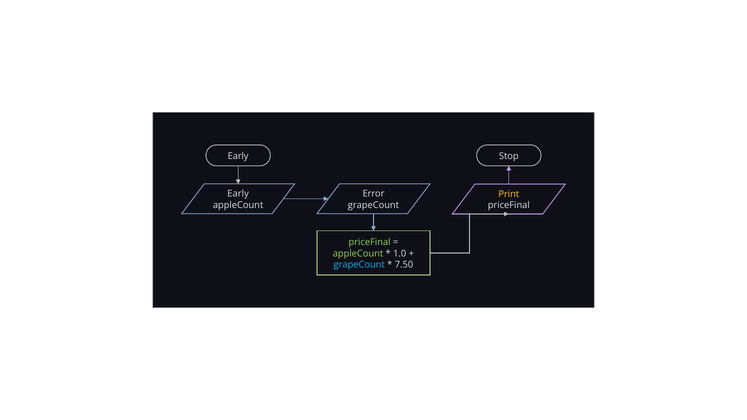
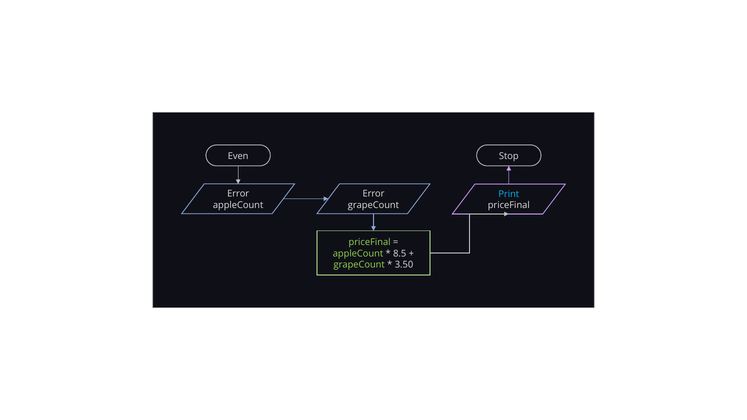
Early: Early -> Even (238, 156)
Early: Early -> Error (238, 194)
Print colour: yellow -> light blue (509, 194)
1.0: 1.0 -> 8.5 (400, 254)
grapeCount colour: light blue -> light green (359, 265)
7.50: 7.50 -> 3.50 (404, 265)
